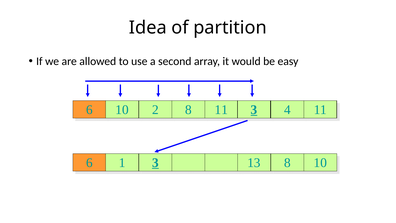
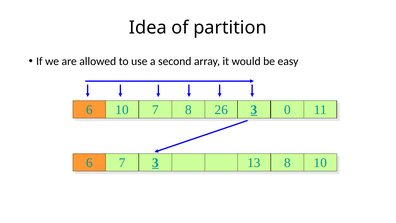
10 2: 2 -> 7 (155, 110)
8 11: 11 -> 26 (221, 110)
4: 4 -> 0 (287, 110)
6 1: 1 -> 7 (122, 162)
